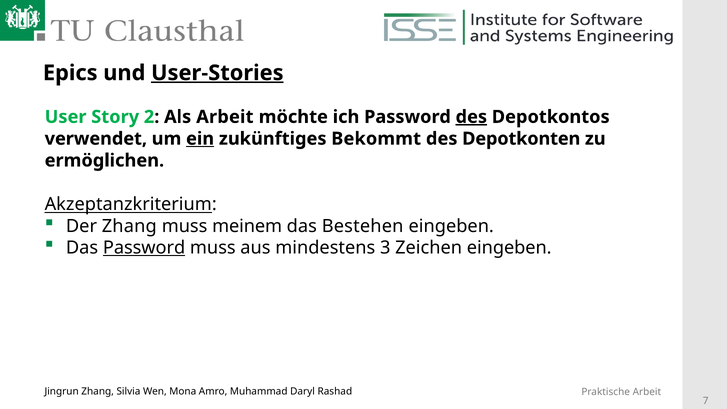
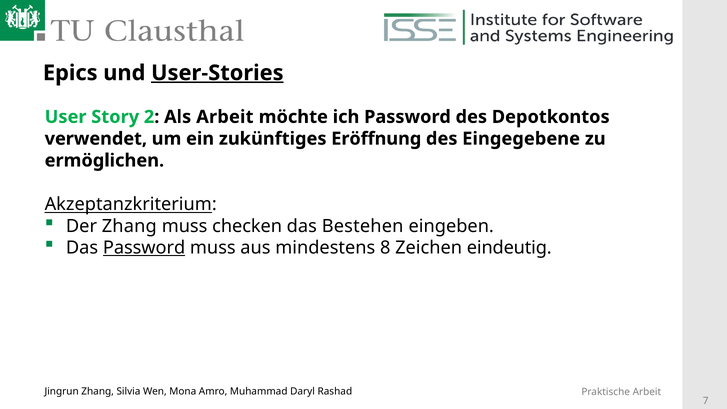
des underline: present -> none (471, 117)
ein underline: present -> none (200, 139)
Bekommt: Bekommt -> Eröffnung (376, 139)
Depotkonten: Depotkonten -> Eingegebene (521, 139)
meinem: meinem -> checken (247, 226)
3: 3 -> 8 (385, 248)
Zeichen eingeben: eingeben -> eindeutig (509, 248)
